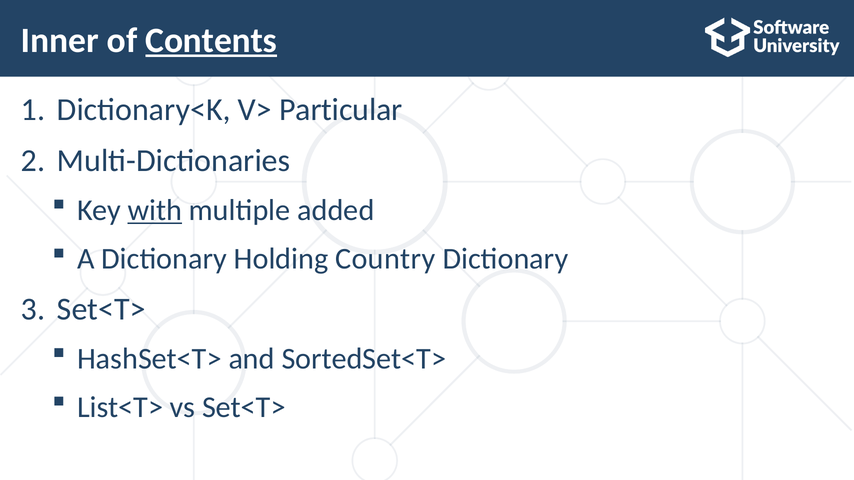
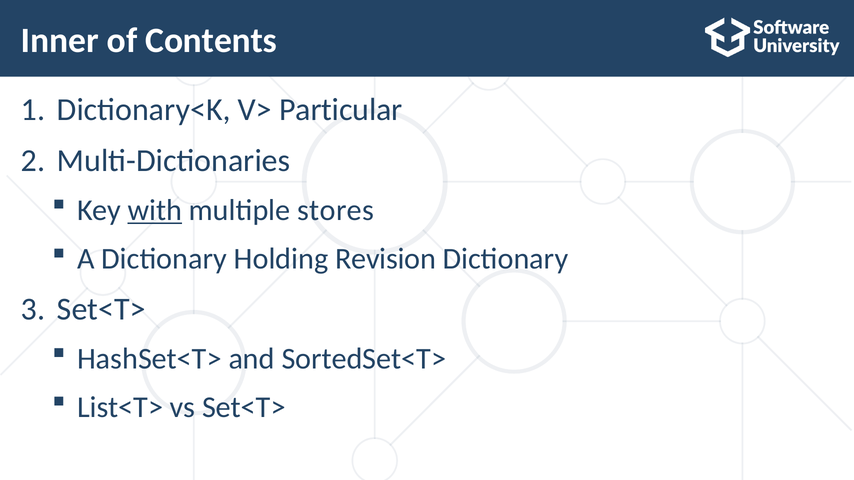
Contents underline: present -> none (211, 40)
added: added -> stores (336, 210)
Country: Country -> Revision (386, 259)
